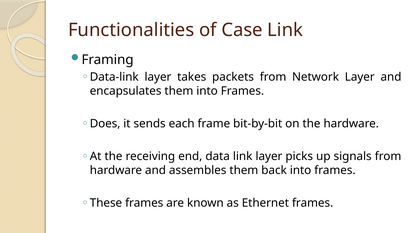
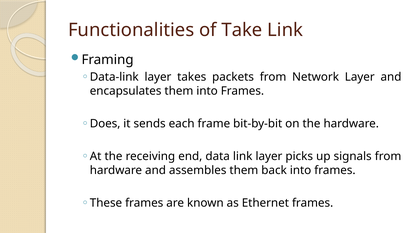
Case: Case -> Take (242, 30)
